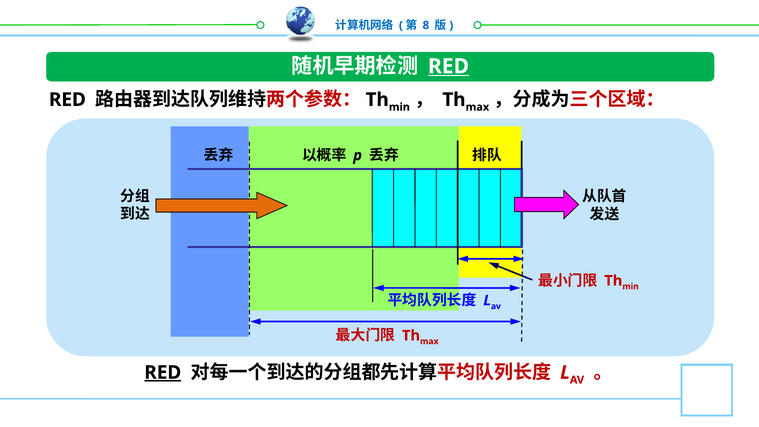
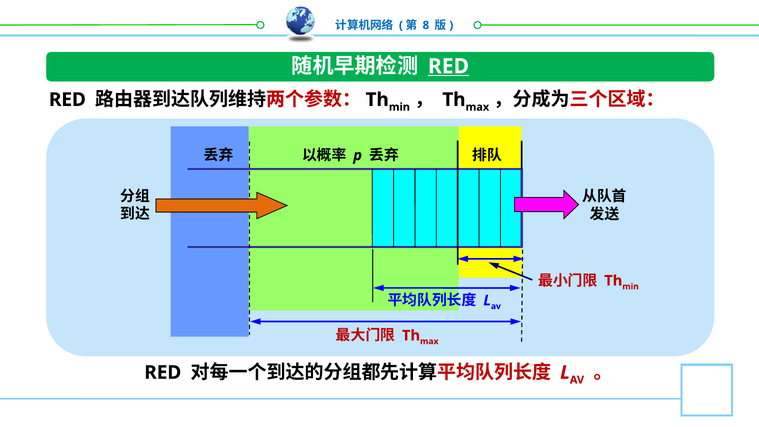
RED underline: present -> none (163, 372)
